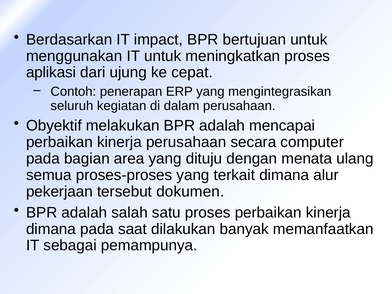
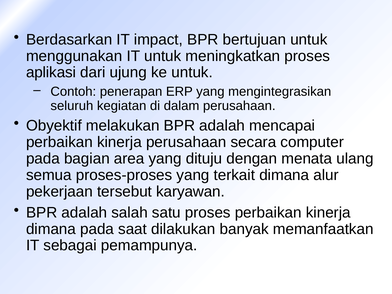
ke cepat: cepat -> untuk (192, 72)
dokumen: dokumen -> karyawan (190, 191)
